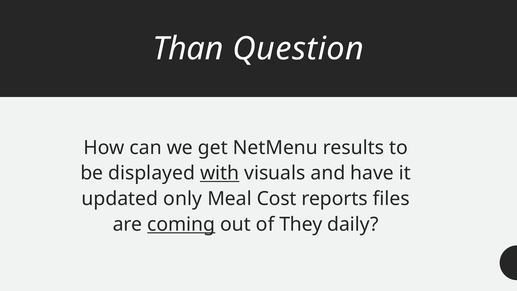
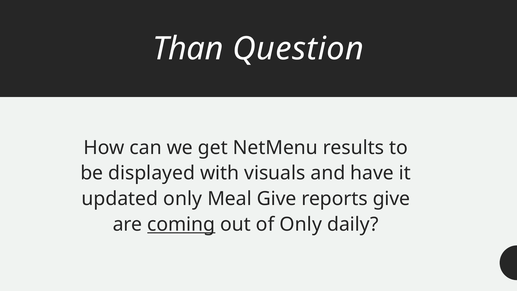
with underline: present -> none (220, 173)
Meal Cost: Cost -> Give (277, 199)
reports files: files -> give (391, 199)
of They: They -> Only (301, 224)
